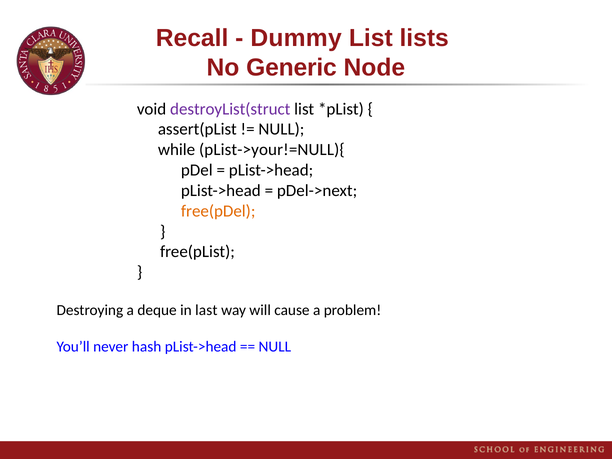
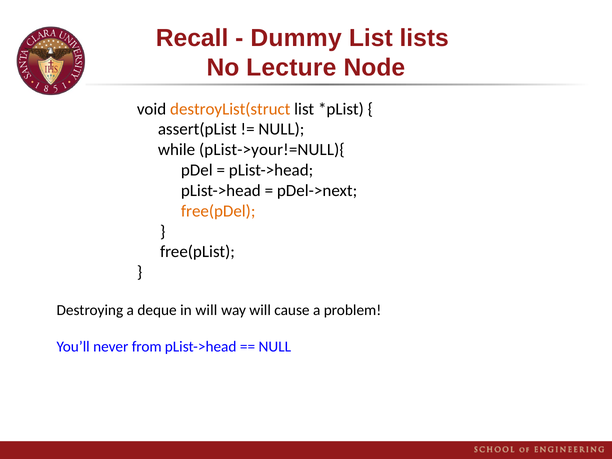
Generic: Generic -> Lecture (291, 68)
destroyList(struct colour: purple -> orange (230, 109)
in last: last -> will (206, 310)
hash: hash -> from (147, 347)
